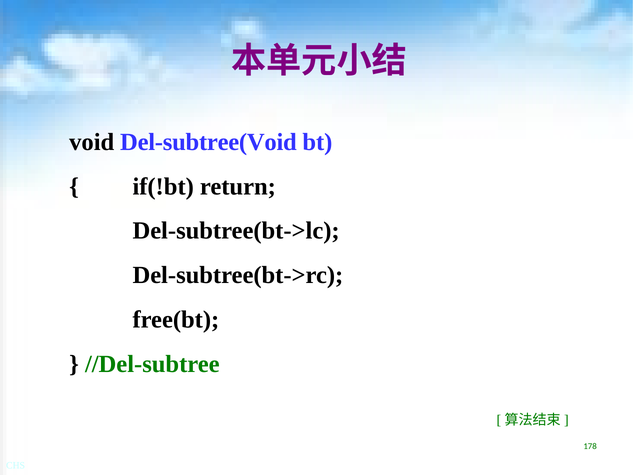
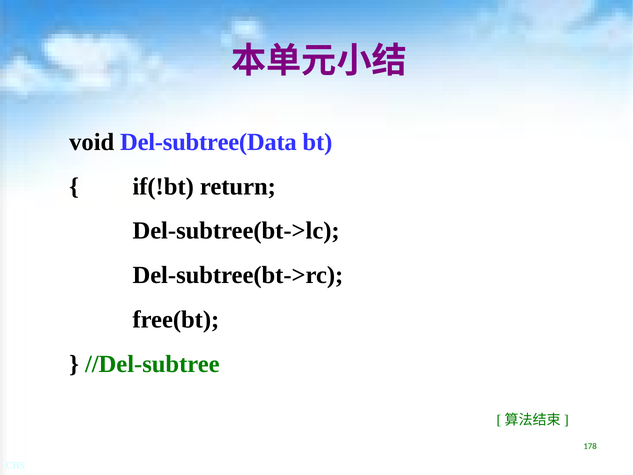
Del-subtree(Void: Del-subtree(Void -> Del-subtree(Data (208, 142)
